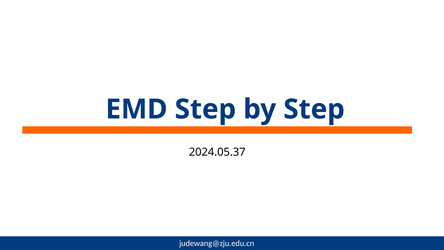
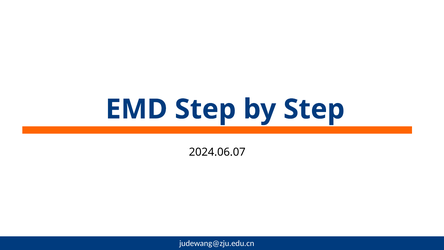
2024.05.37: 2024.05.37 -> 2024.06.07 (217, 152)
